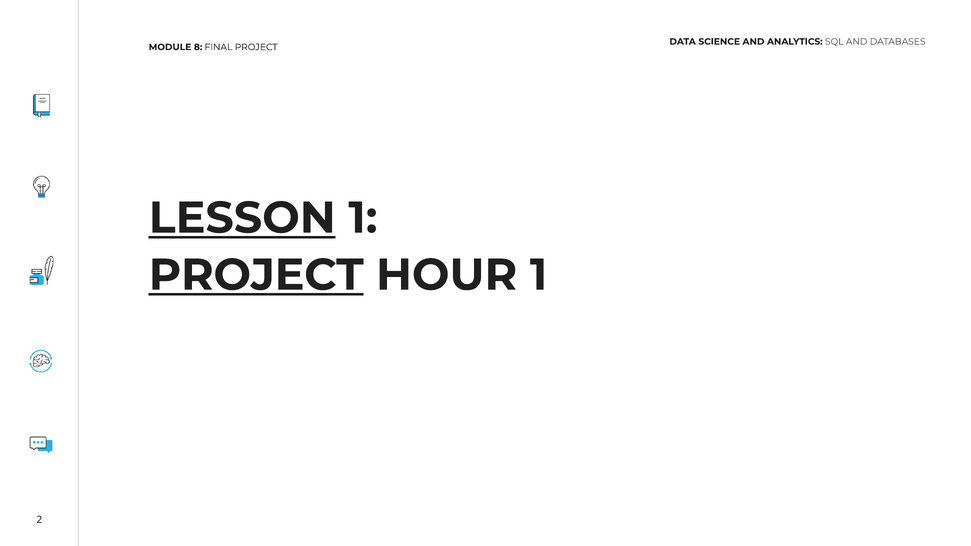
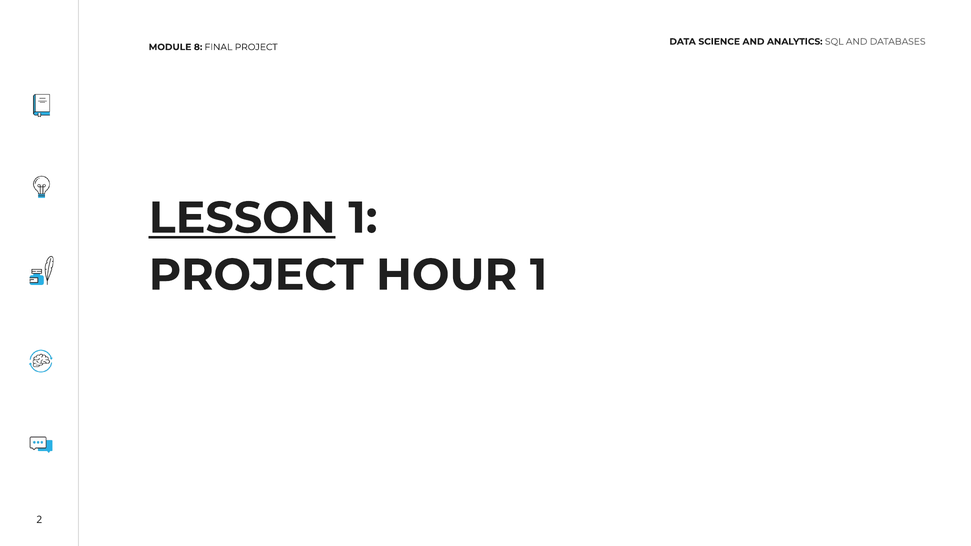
PROJECT underline: present -> none (256, 275)
